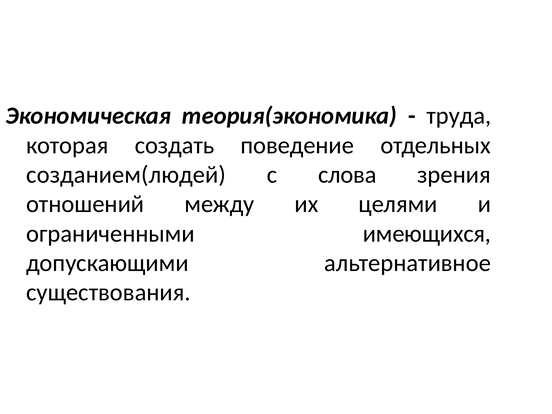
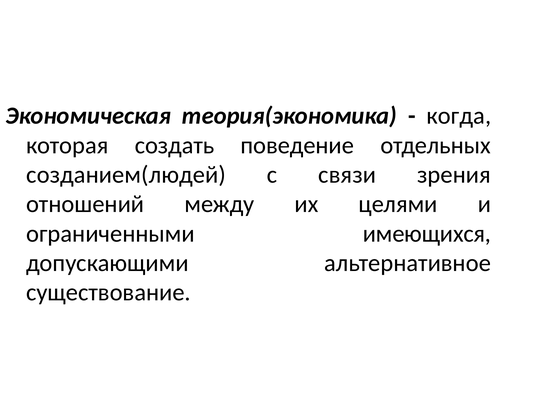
труда: труда -> когда (459, 116)
слова: слова -> связи (347, 175)
существования: существования -> существование (108, 292)
